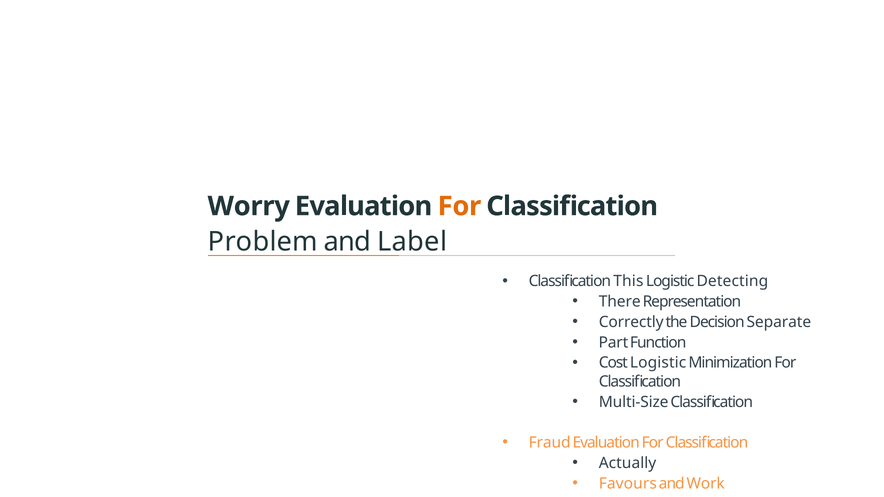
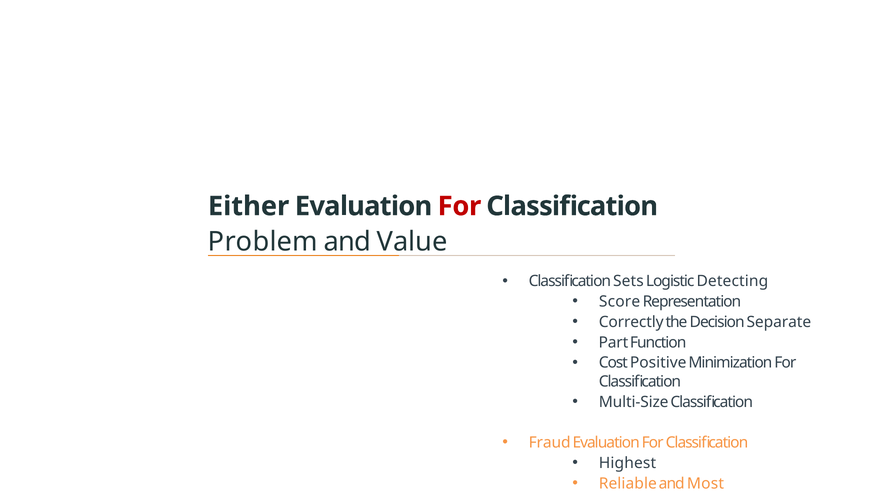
Worry: Worry -> Either (249, 206)
For colour: orange -> red (459, 206)
Label: Label -> Value (412, 242)
This: This -> Sets (628, 281)
There: There -> Score (620, 302)
Cost Logistic: Logistic -> Positive (658, 363)
Actually: Actually -> Highest (627, 464)
Favours: Favours -> Reliable (628, 484)
Work: Work -> Most (705, 484)
